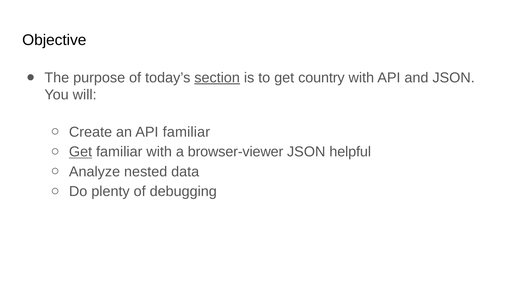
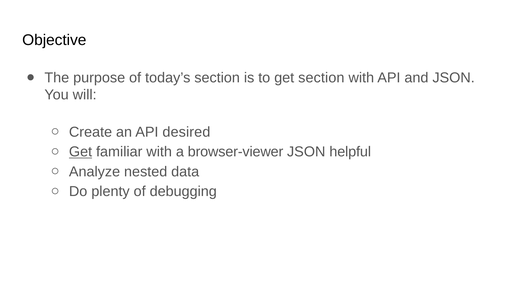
section underline: present -> none (217, 78)
get country: country -> section (321, 78)
API familiar: familiar -> desired (186, 132)
